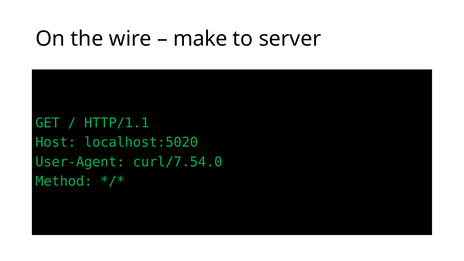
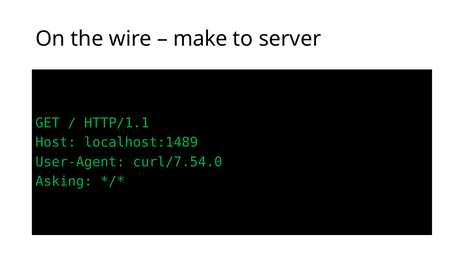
localhost:5020: localhost:5020 -> localhost:1489 (141, 142)
Method: Method -> Asking (64, 181)
